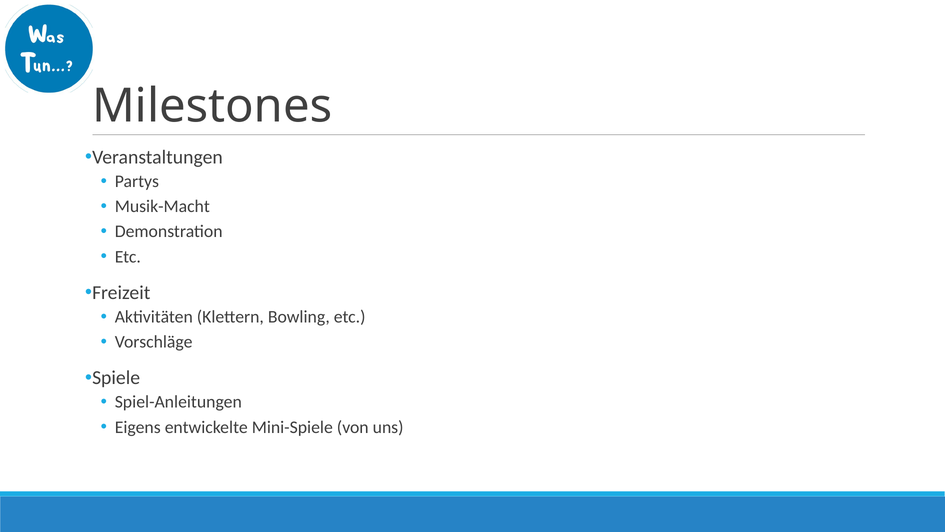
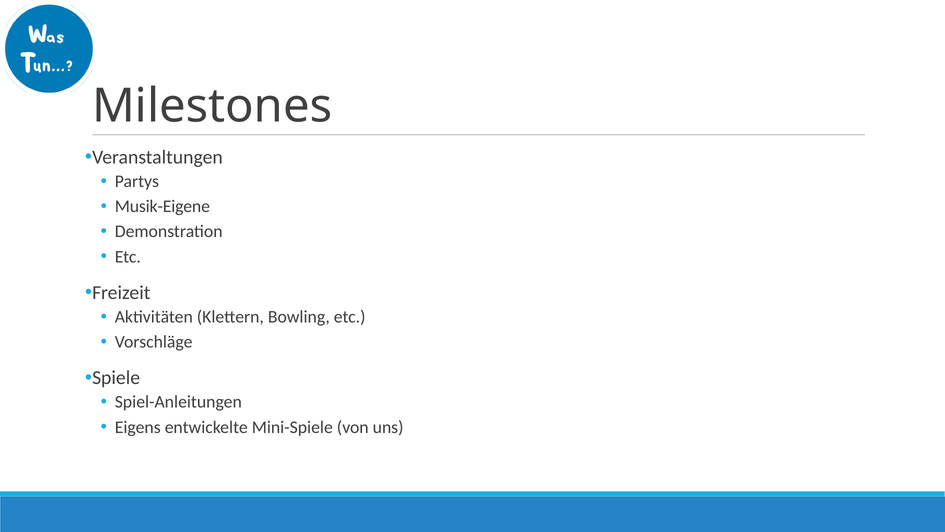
Musik-Macht: Musik-Macht -> Musik-Eigene (162, 206)
